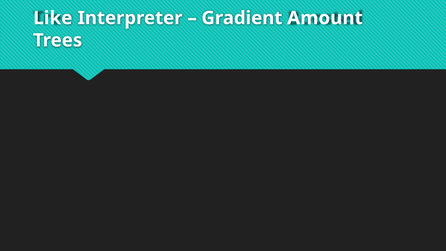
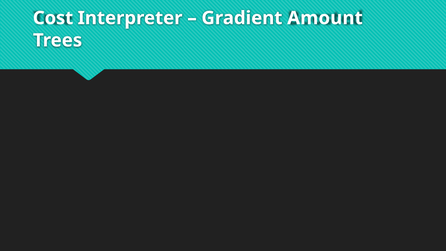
Like: Like -> Cost (53, 18)
